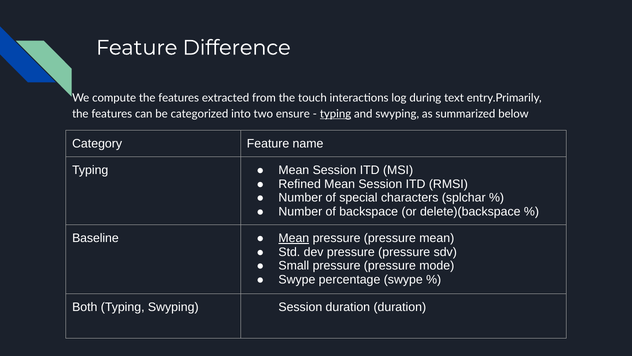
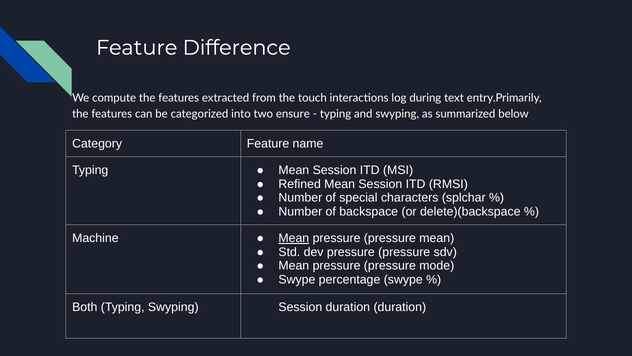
typing underline: present -> none (336, 114)
Baseline: Baseline -> Machine (95, 238)
Small: Small -> Mean (294, 265)
